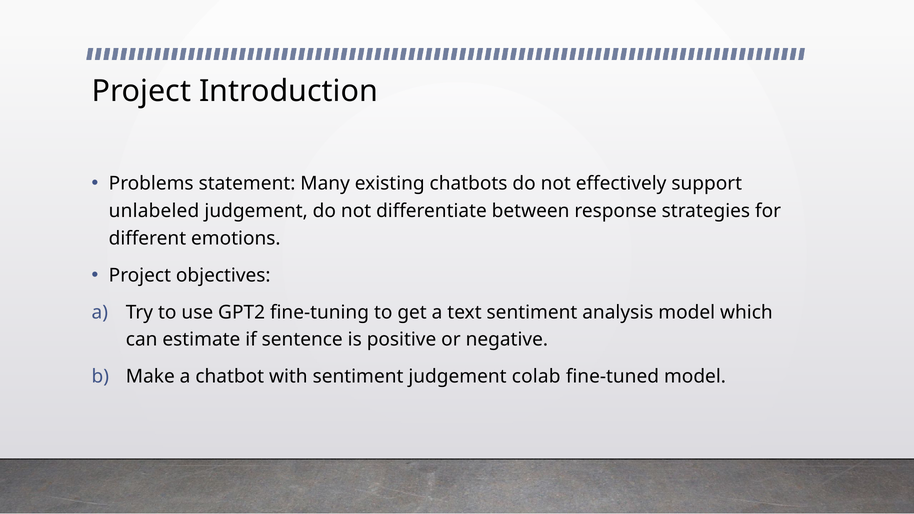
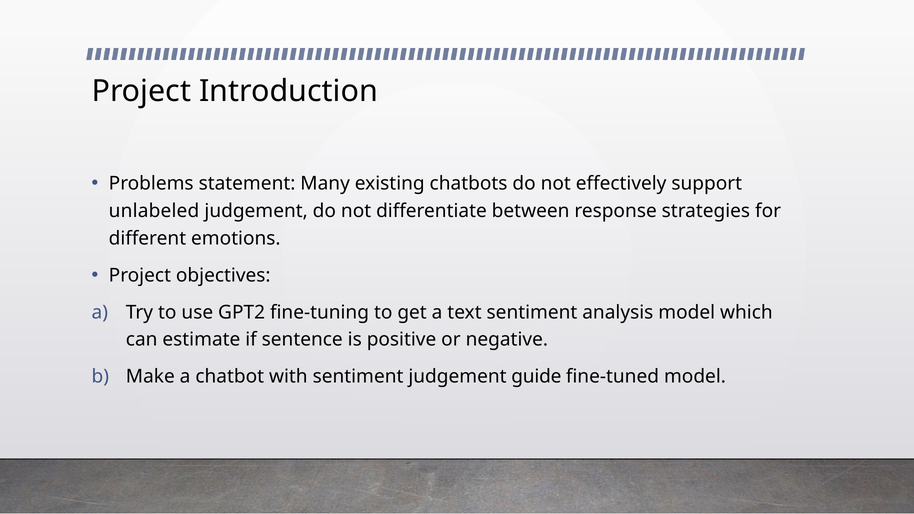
colab: colab -> guide (536, 377)
